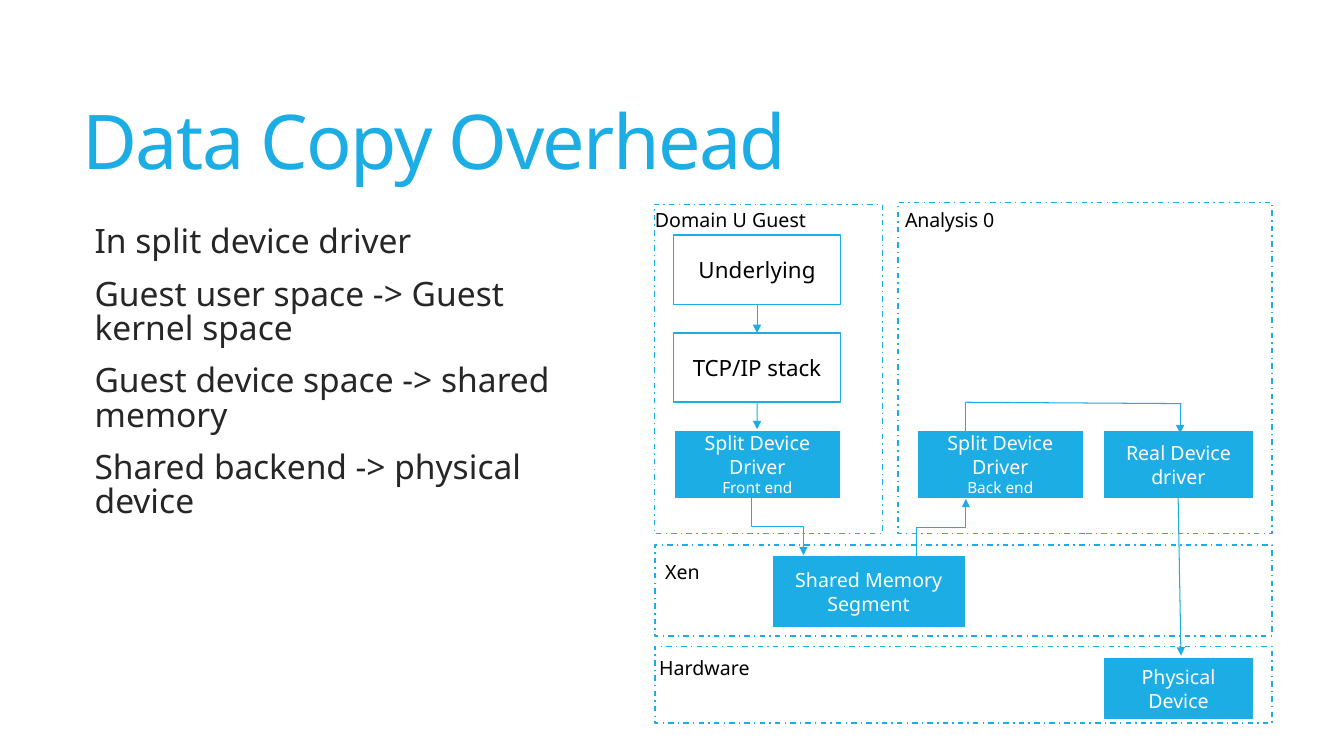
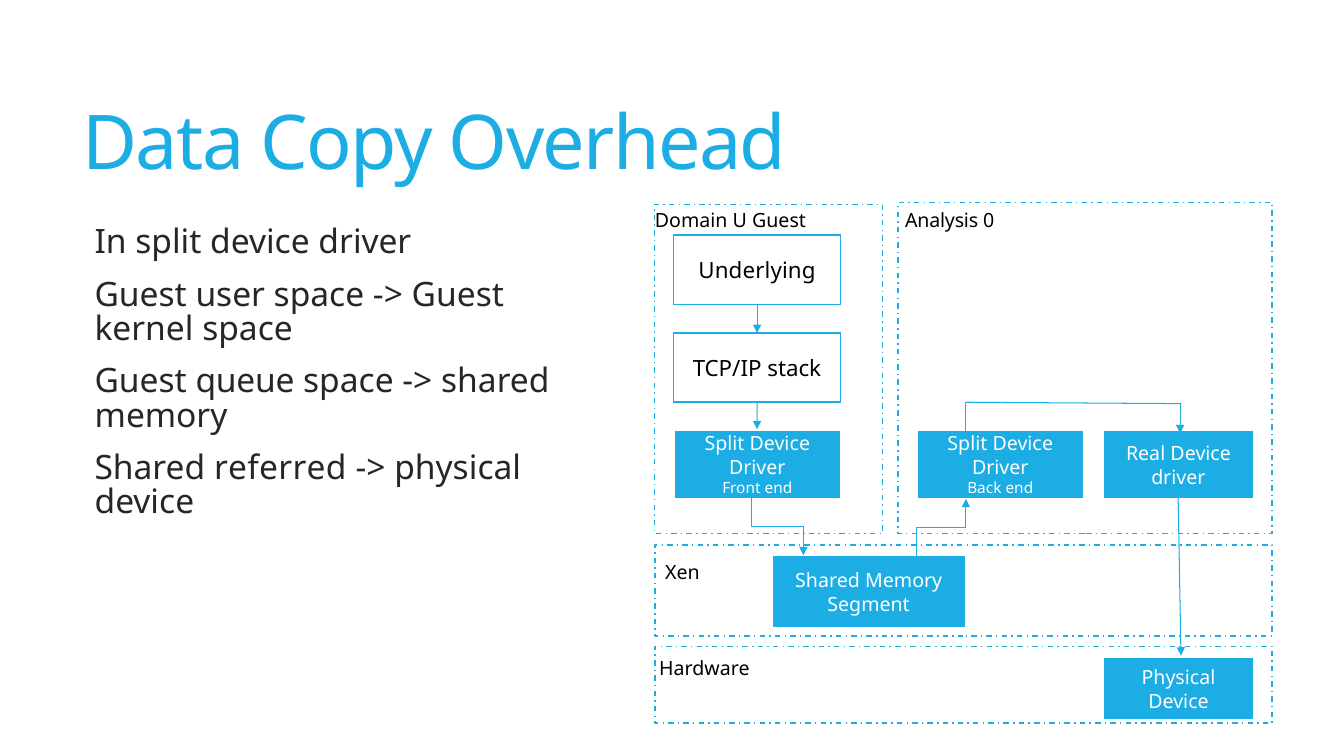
Guest device: device -> queue (245, 382)
backend: backend -> referred (280, 469)
